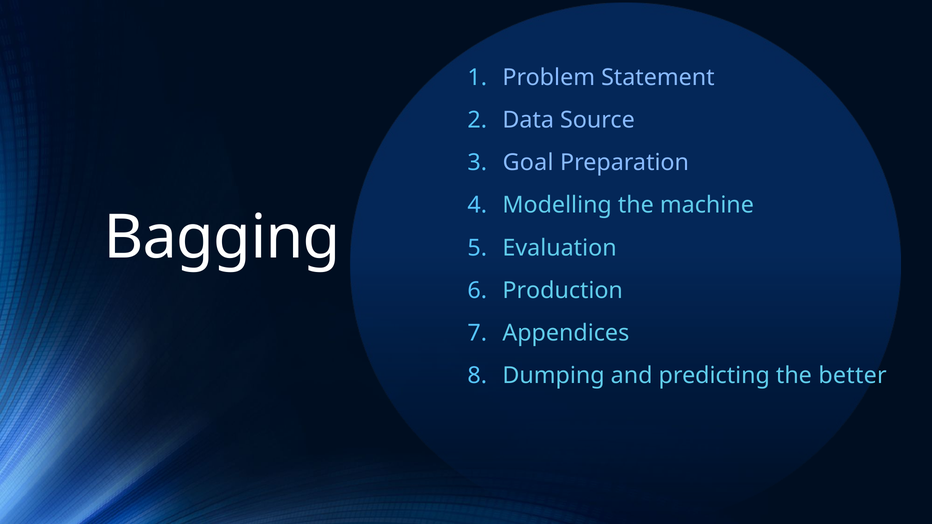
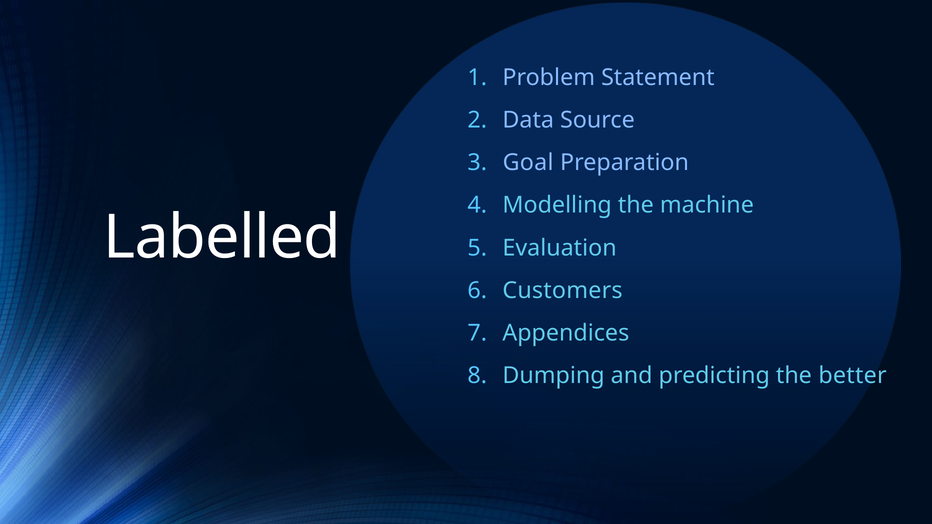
Bagging: Bagging -> Labelled (222, 238)
Production: Production -> Customers (563, 291)
